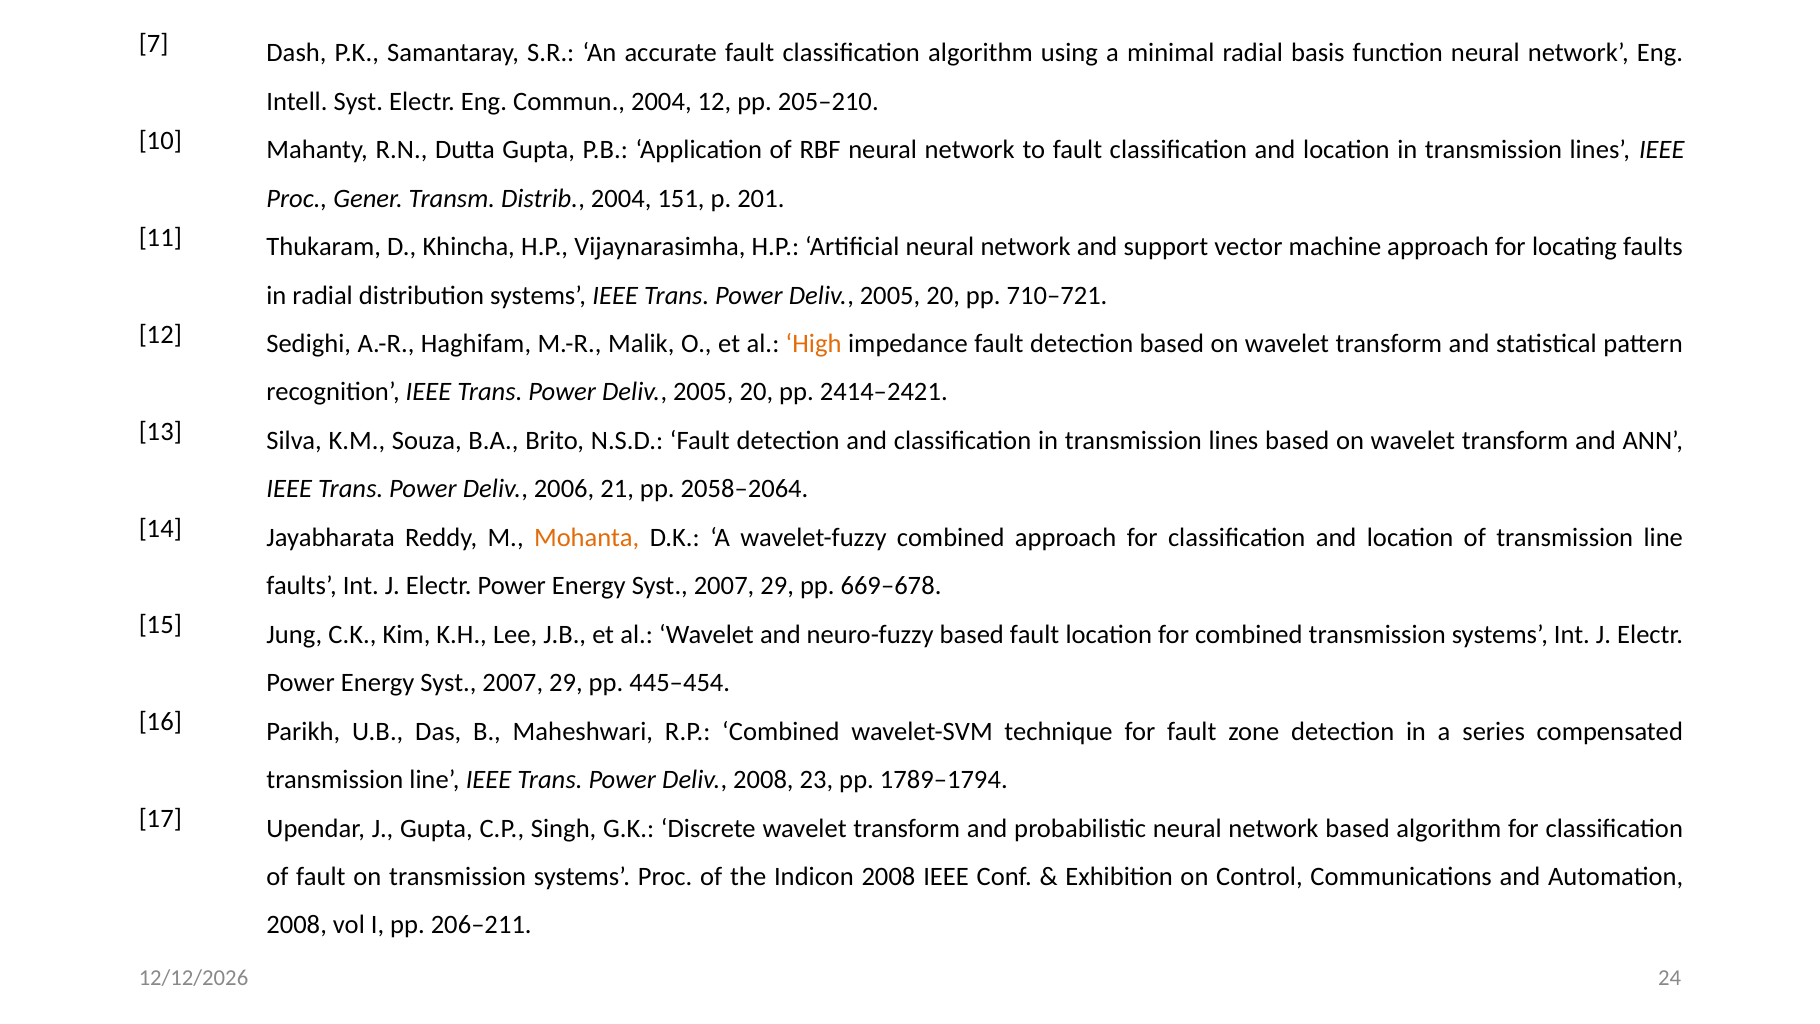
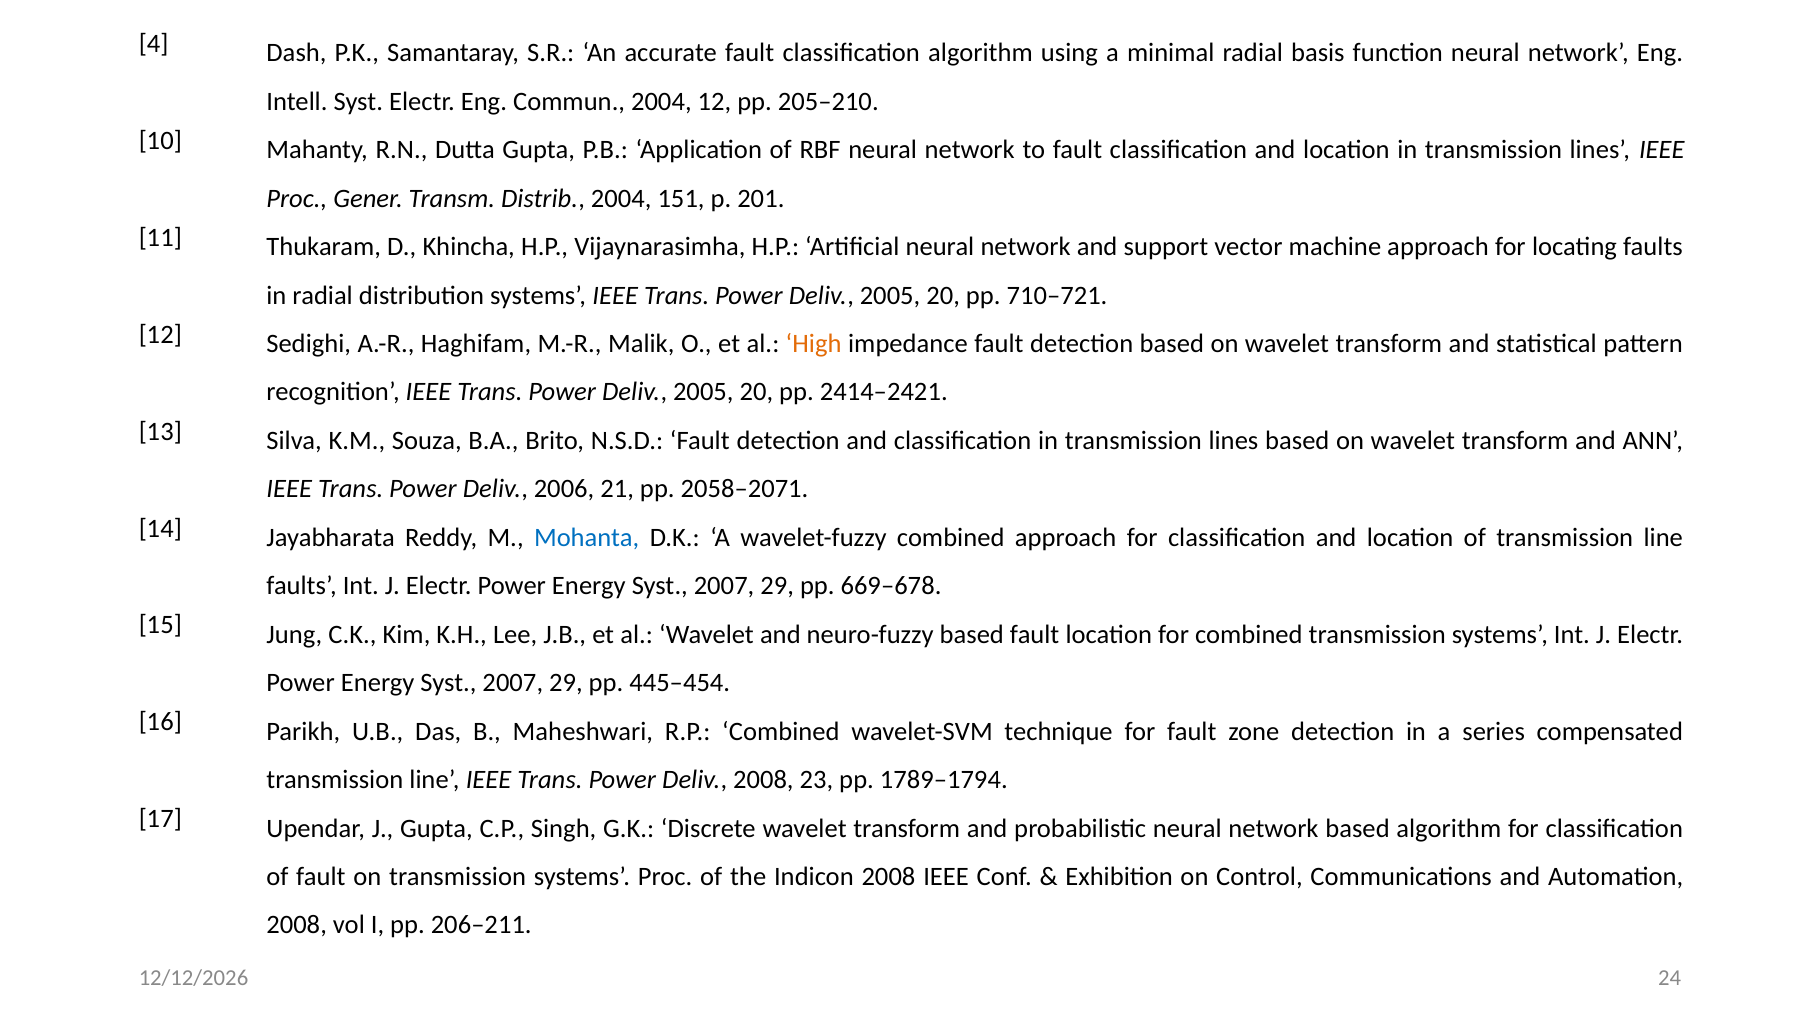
7: 7 -> 4 (154, 44)
2058–2064: 2058–2064 -> 2058–2071 (745, 489)
Mohanta colour: orange -> blue (587, 537)
